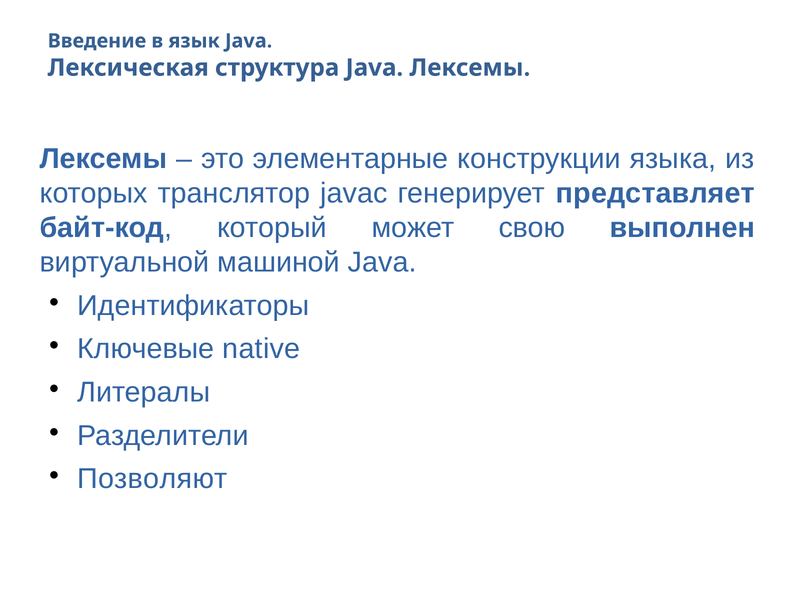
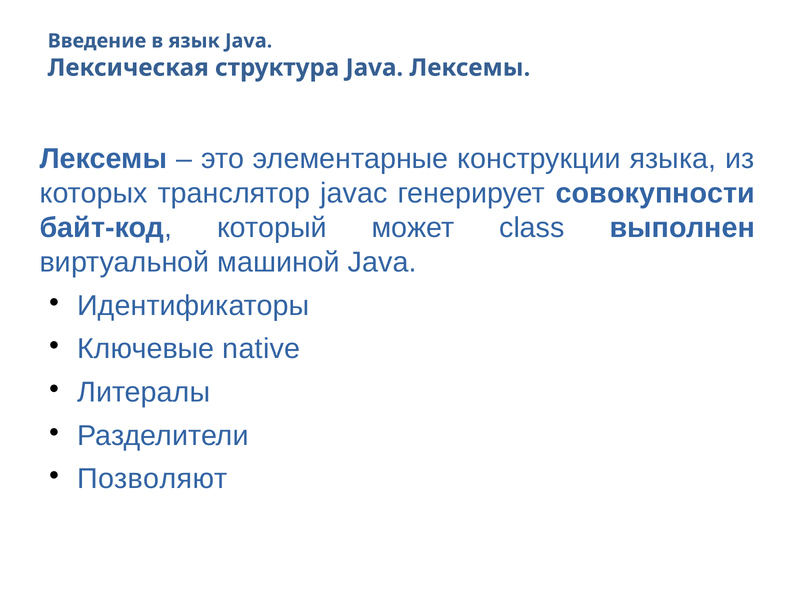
представляет: представляет -> совокупности (655, 193)
свою: свою -> class (532, 228)
